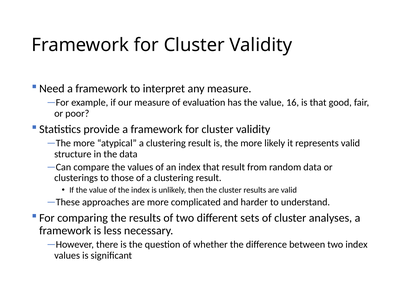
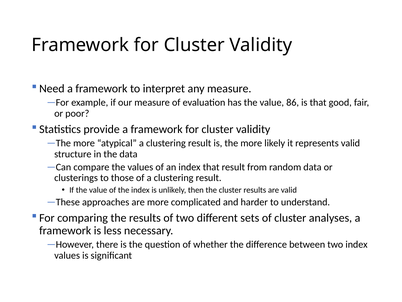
16: 16 -> 86 (293, 102)
